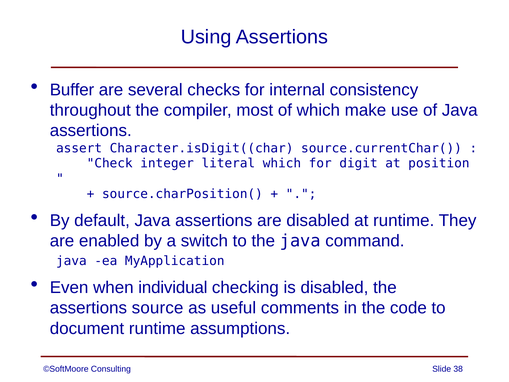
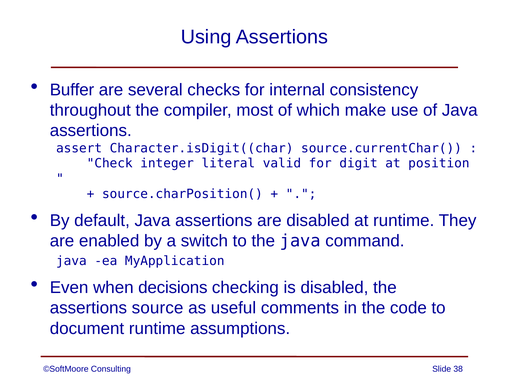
literal which: which -> valid (282, 163)
individual: individual -> decisions (173, 287)
